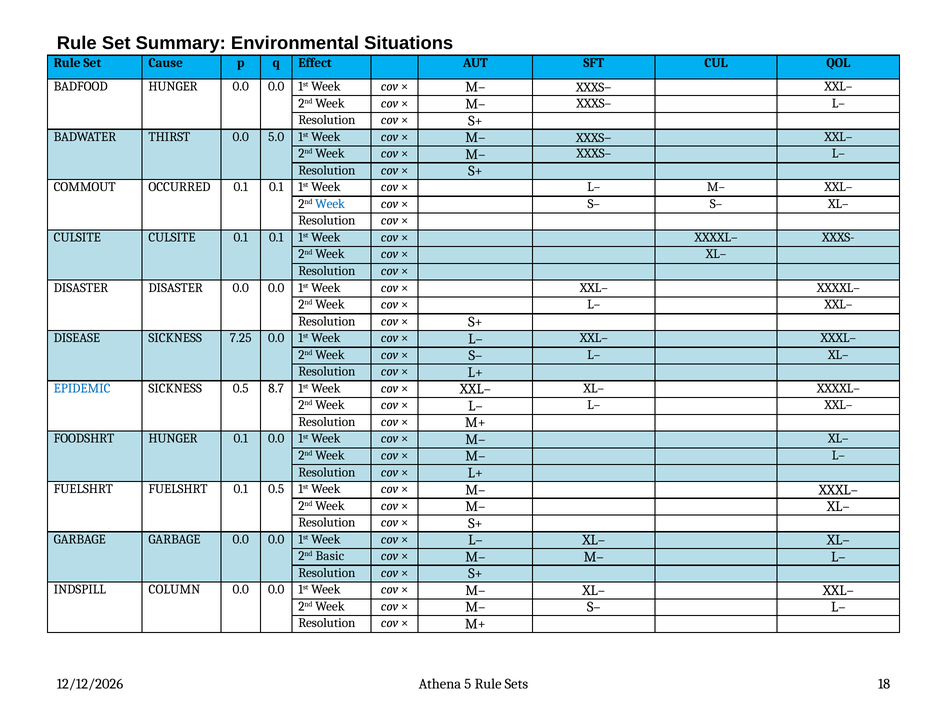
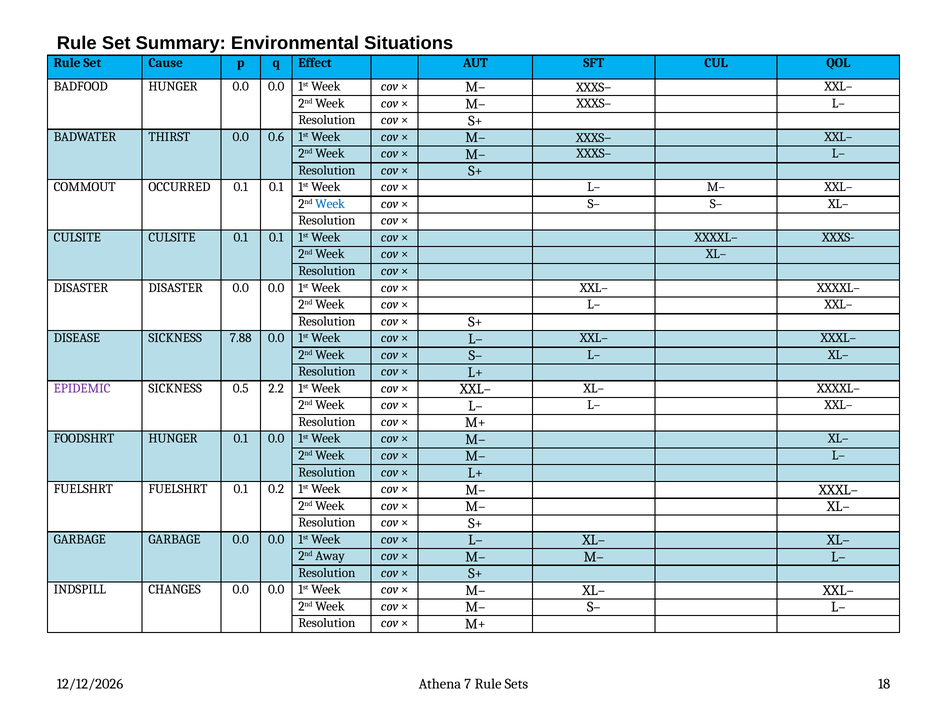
5.0: 5.0 -> 0.6 (276, 137)
7.25: 7.25 -> 7.88 (241, 338)
EPIDEMIC colour: blue -> purple (82, 388)
8.7: 8.7 -> 2.2 (276, 388)
0.1 0.5: 0.5 -> 0.2 (276, 489)
Basic: Basic -> Away (330, 556)
COLUMN: COLUMN -> CHANGES (175, 590)
5: 5 -> 7 (468, 684)
